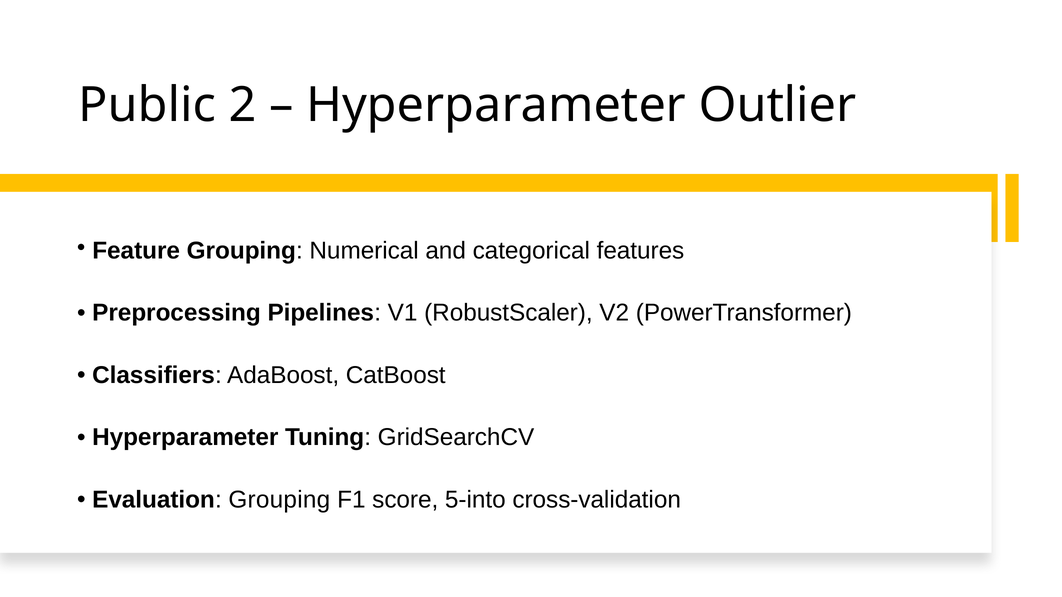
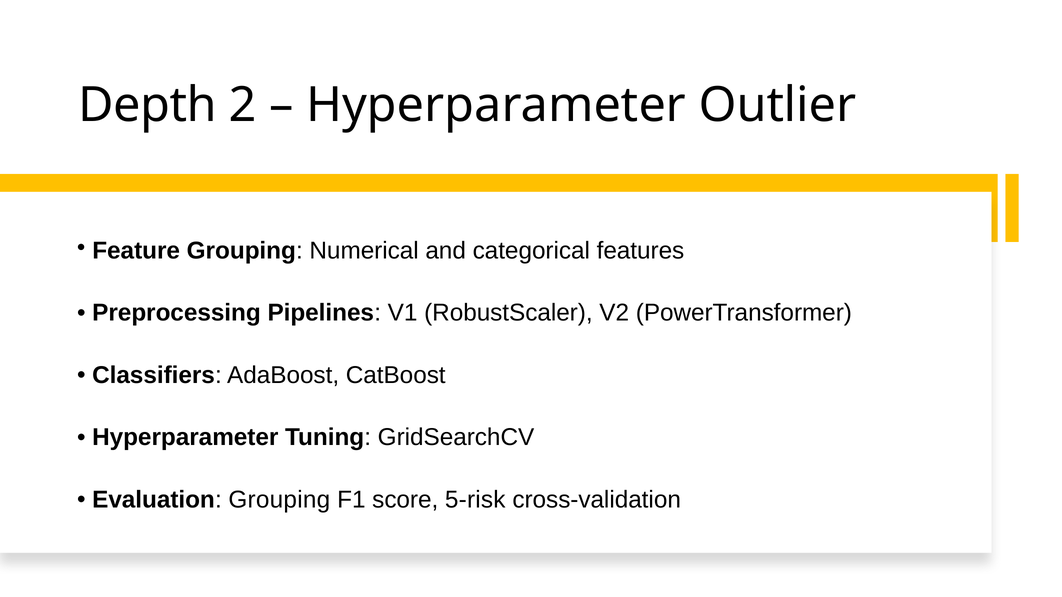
Public: Public -> Depth (147, 105)
5-into: 5-into -> 5-risk (475, 500)
